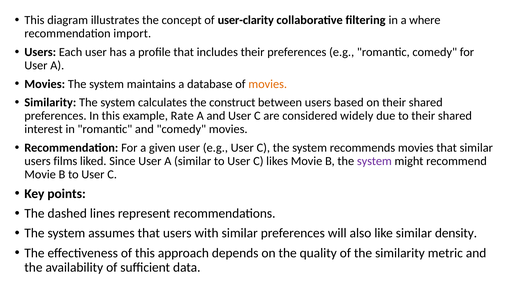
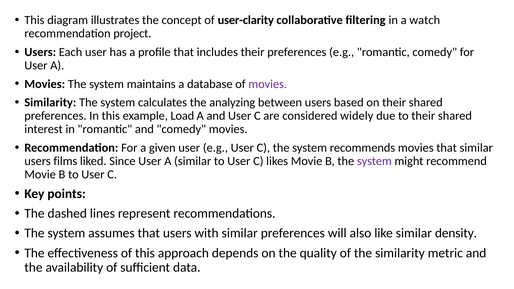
where: where -> watch (425, 20)
import: import -> project (132, 33)
movies colour: orange -> purple (268, 84)
construct: construct -> analyzing (232, 103)
Rate: Rate -> Load (182, 116)
